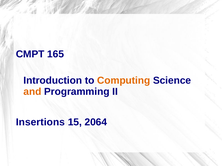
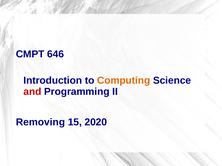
165: 165 -> 646 (56, 54)
and colour: orange -> red (32, 92)
Insertions: Insertions -> Removing (40, 122)
2064: 2064 -> 2020 (96, 122)
